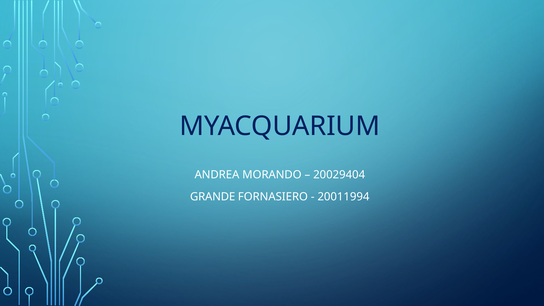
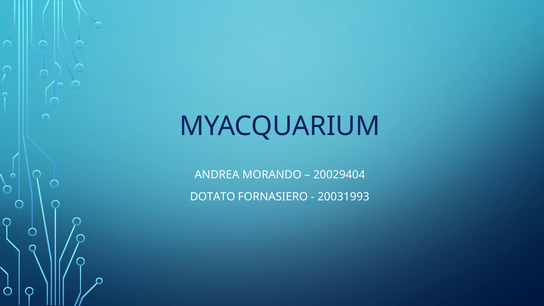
GRANDE: GRANDE -> DOTATO (213, 197)
20011994: 20011994 -> 20031993 (343, 197)
